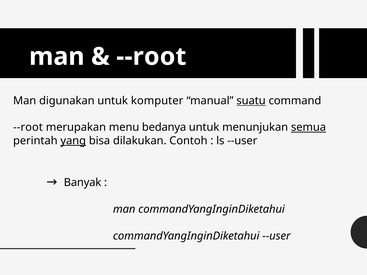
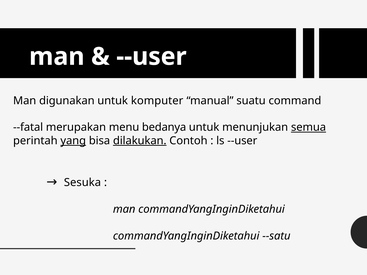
--root: --root -> --user (151, 57)
suatu underline: present -> none (251, 101)
--root: --root -> --fatal (28, 127)
dilakukan underline: none -> present (140, 141)
Banyak: Banyak -> Sesuka (82, 182)
commandYangInginDiketahui --user: --user -> --satu (276, 236)
